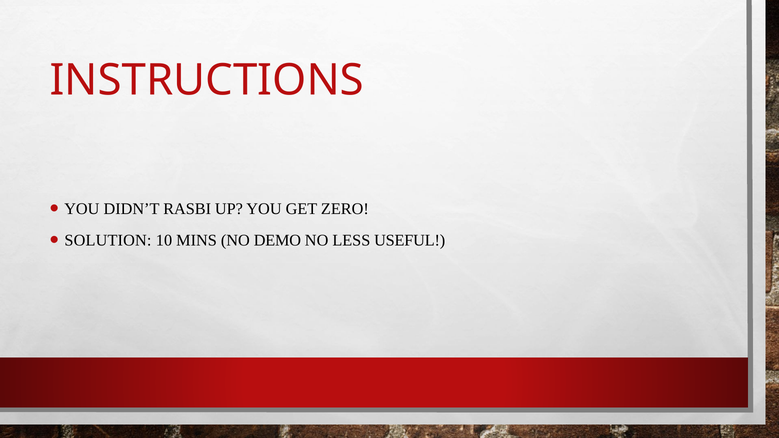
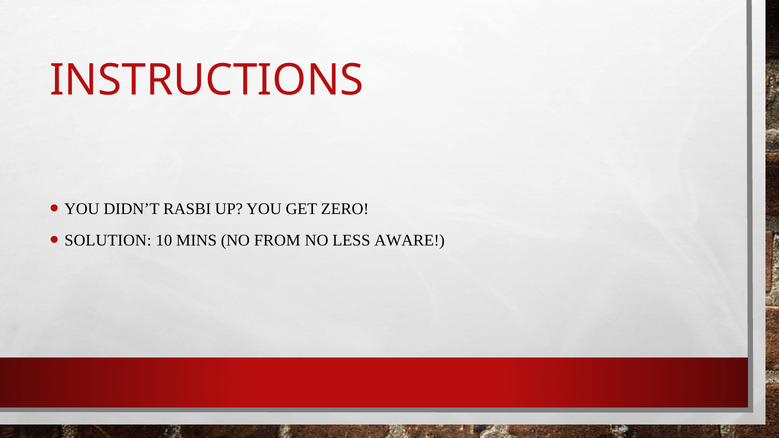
DEMO: DEMO -> FROM (277, 241)
USEFUL: USEFUL -> AWARE (410, 241)
